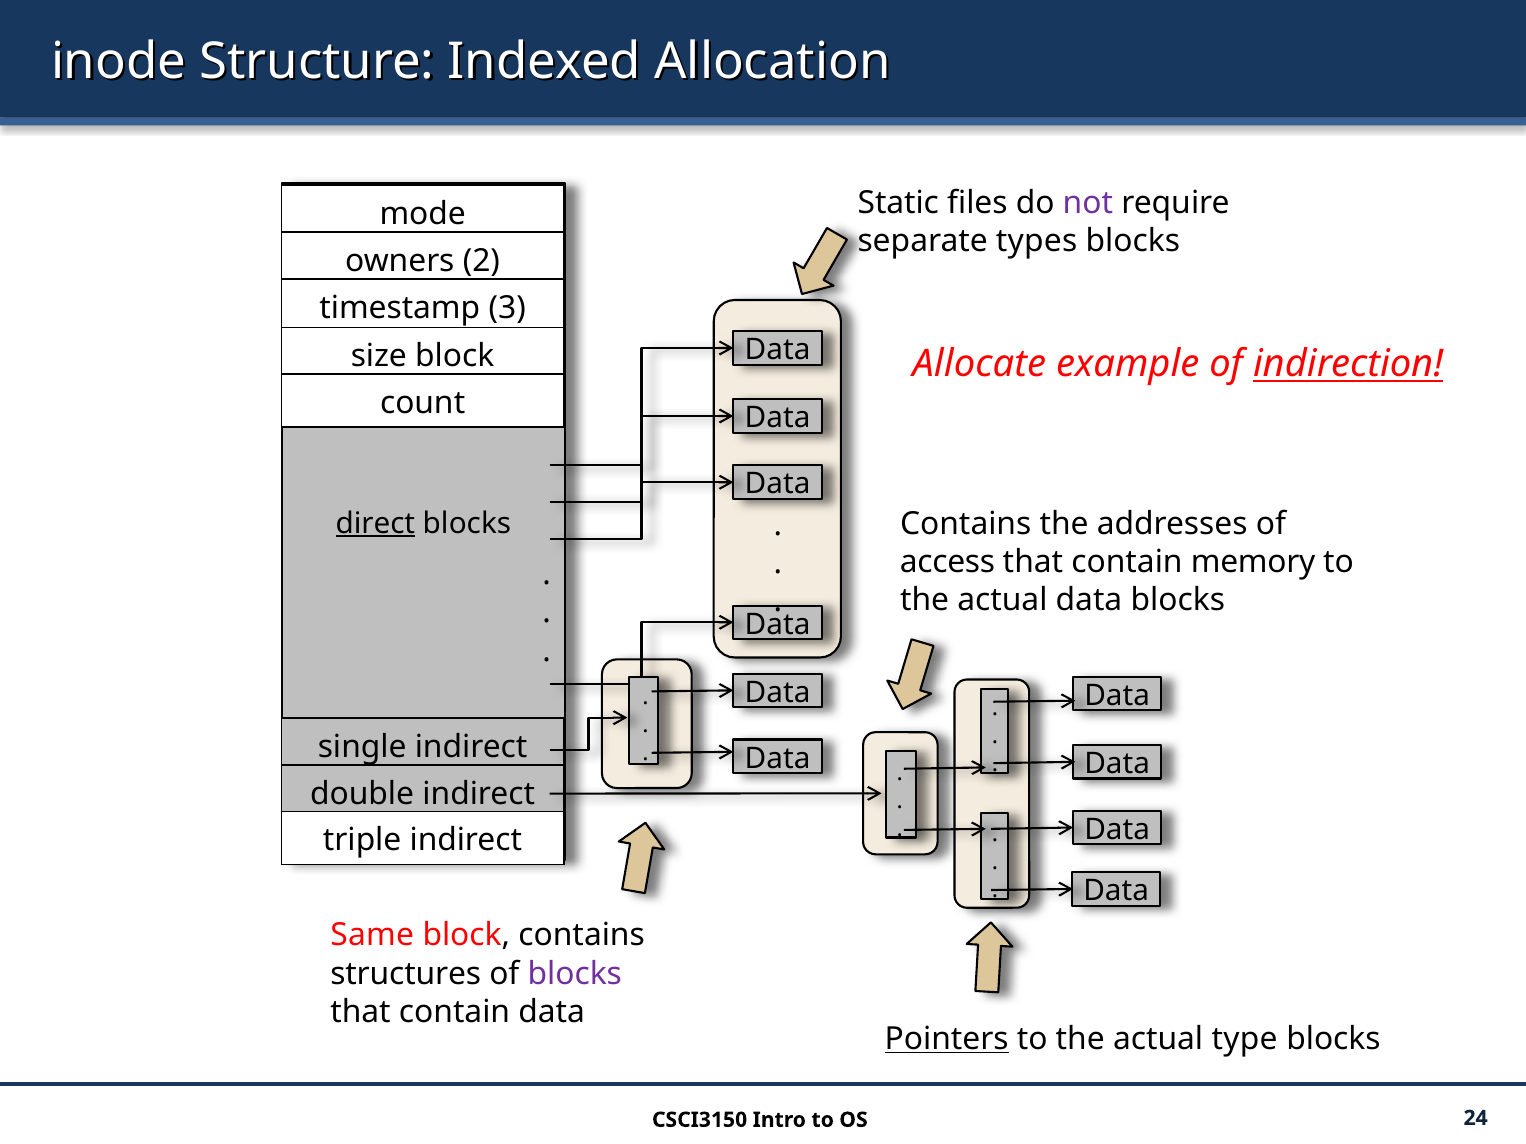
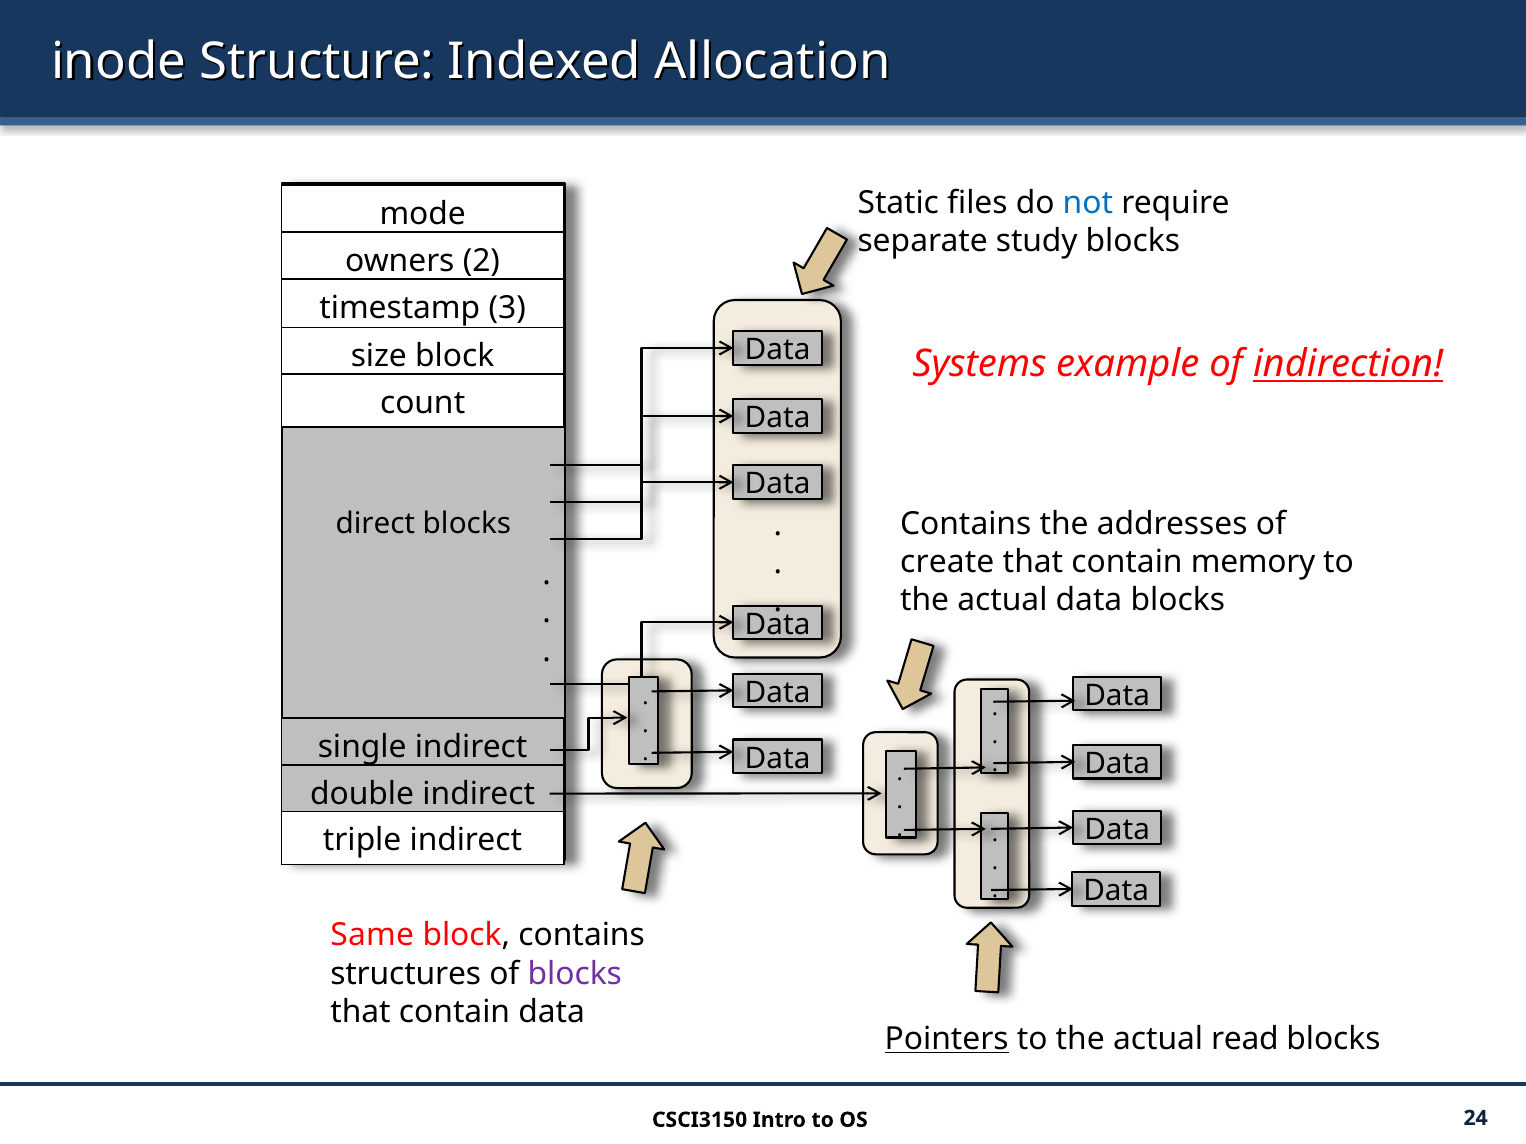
not colour: purple -> blue (1088, 203)
types: types -> study (1037, 241)
Allocate: Allocate -> Systems (979, 364)
direct underline: present -> none (375, 524)
access: access -> create (947, 562)
type: type -> read (1245, 1039)
